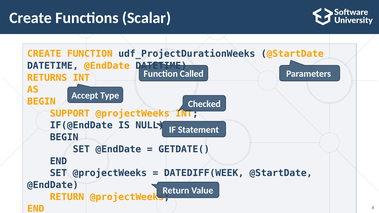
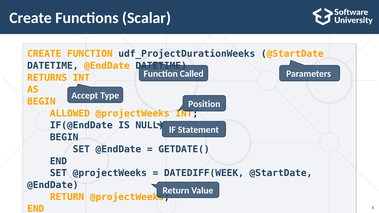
Checked: Checked -> Position (204, 104)
SUPPORT: SUPPORT -> ALLOWED (70, 114)
